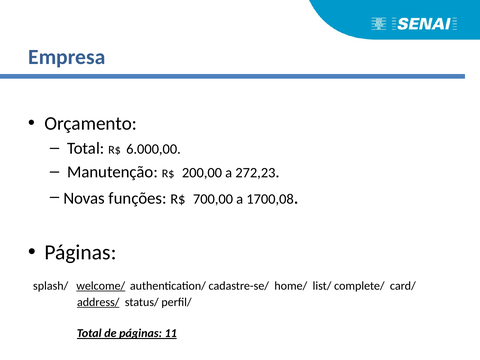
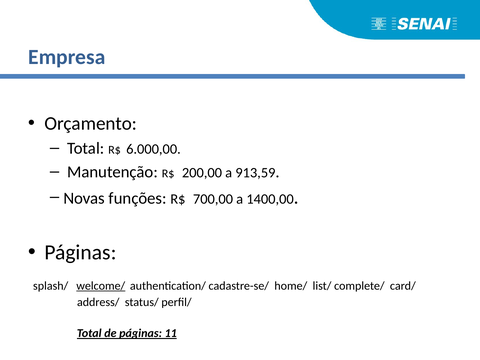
272,23: 272,23 -> 913,59 (255, 173)
1700,08: 1700,08 -> 1400,00 (270, 199)
address/ underline: present -> none (98, 302)
